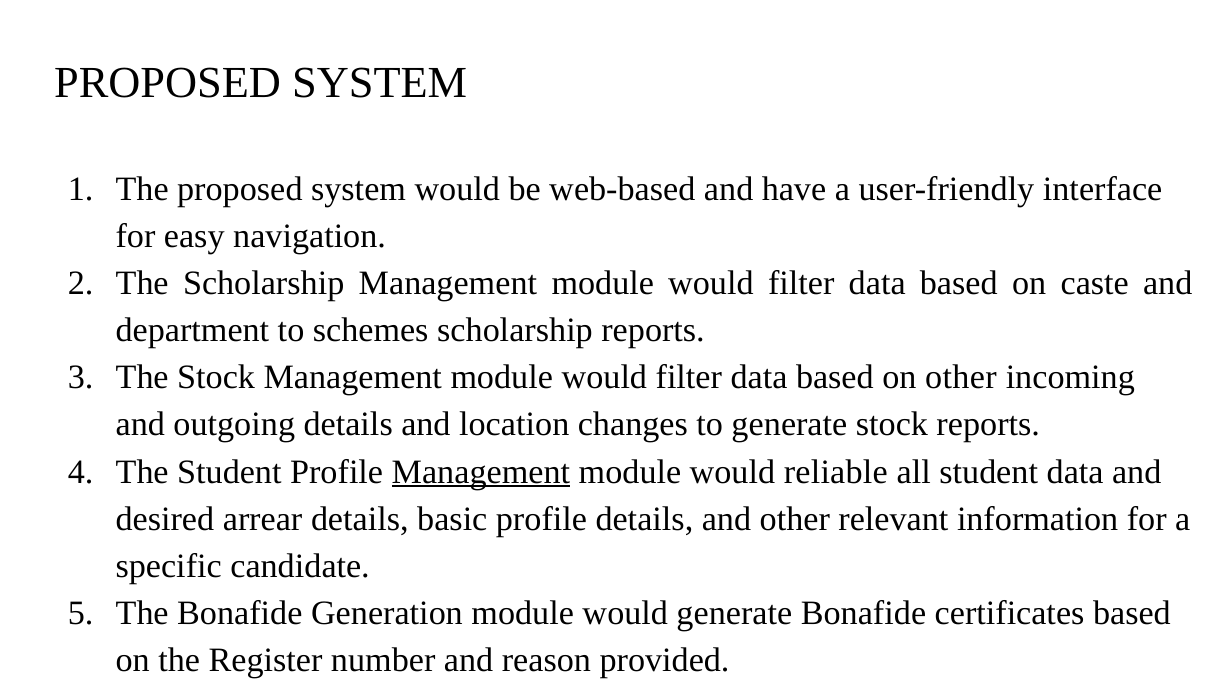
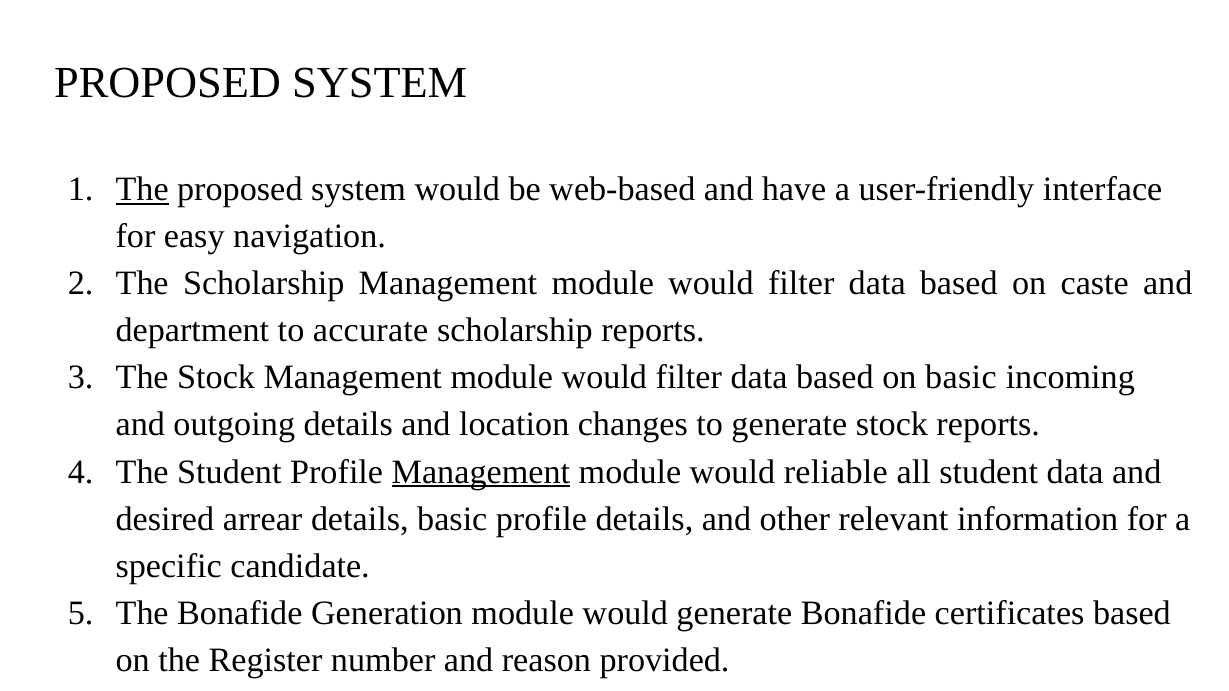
The underline: none -> present (142, 189)
schemes: schemes -> accurate (371, 331)
on other: other -> basic (961, 378)
